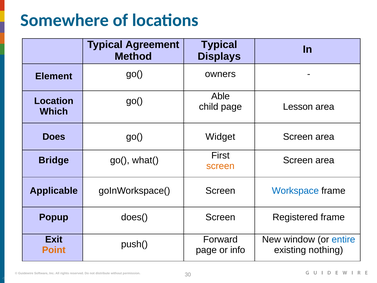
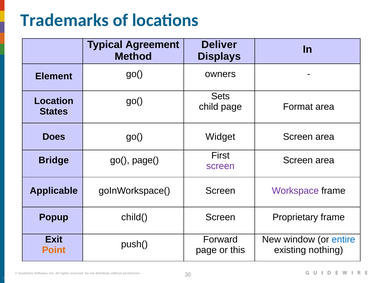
Somewhere: Somewhere -> Trademarks (65, 20)
Typical: Typical -> Deliver (219, 45)
Able: Able -> Sets (220, 96)
Lesson: Lesson -> Format (298, 107)
Which: Which -> States (54, 111)
what(: what( -> page( (145, 160)
screen colour: orange -> purple (220, 166)
Workspace colour: blue -> purple (295, 191)
does(: does( -> child( (134, 217)
Registered: Registered -> Proprietary (295, 217)
info: info -> this (238, 250)
